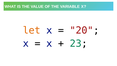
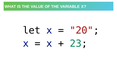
let colour: orange -> black (32, 30)
